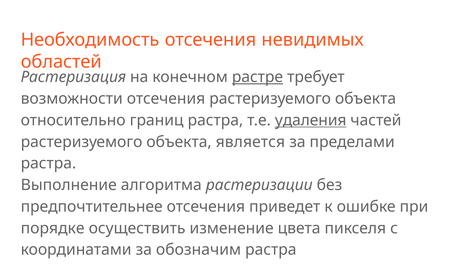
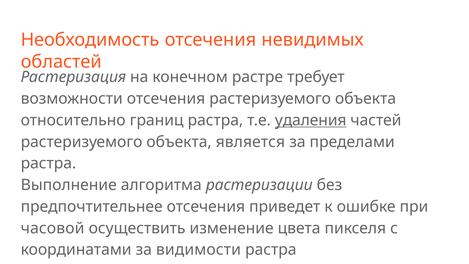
растре underline: present -> none (257, 77)
порядке: порядке -> часовой (53, 228)
обозначим: обозначим -> видимости (198, 250)
